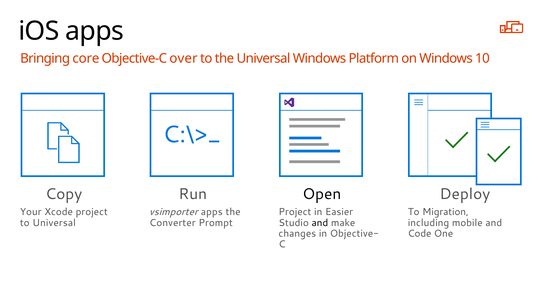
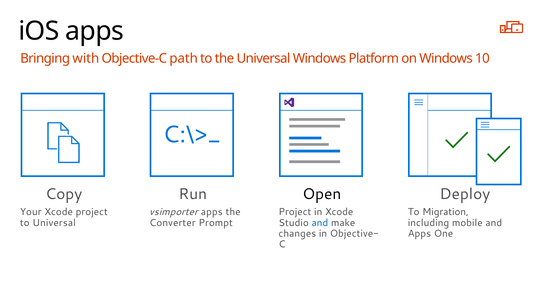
core: core -> with (86, 59)
over: over -> path (184, 59)
in Easier: Easier -> Xcode (339, 212)
and colour: black -> blue (320, 223)
Code: Code -> Apps (419, 234)
